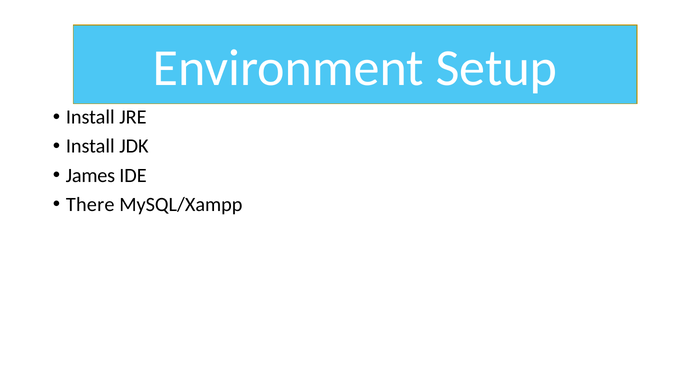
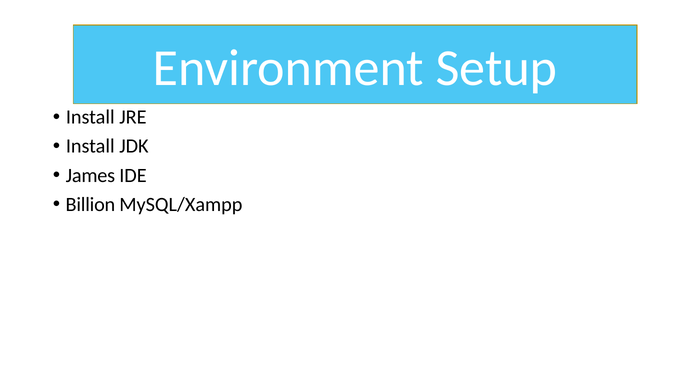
There: There -> Billion (90, 205)
